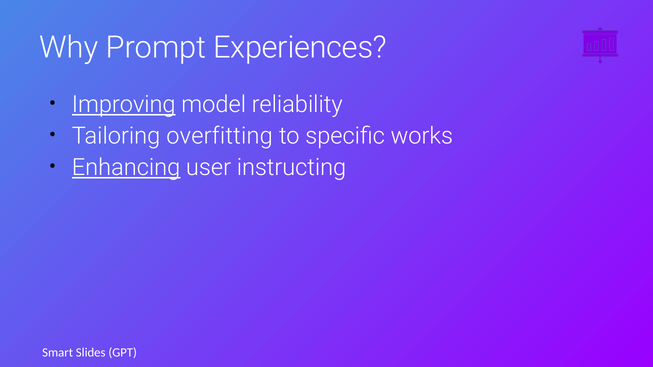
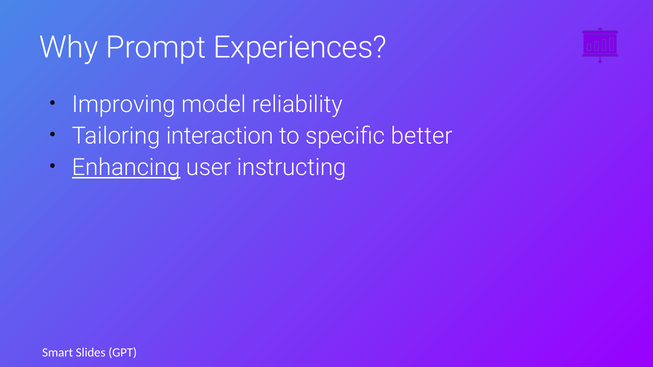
Improving underline: present -> none (124, 105)
overfitting: overfitting -> interaction (220, 136)
works: works -> better (422, 136)
